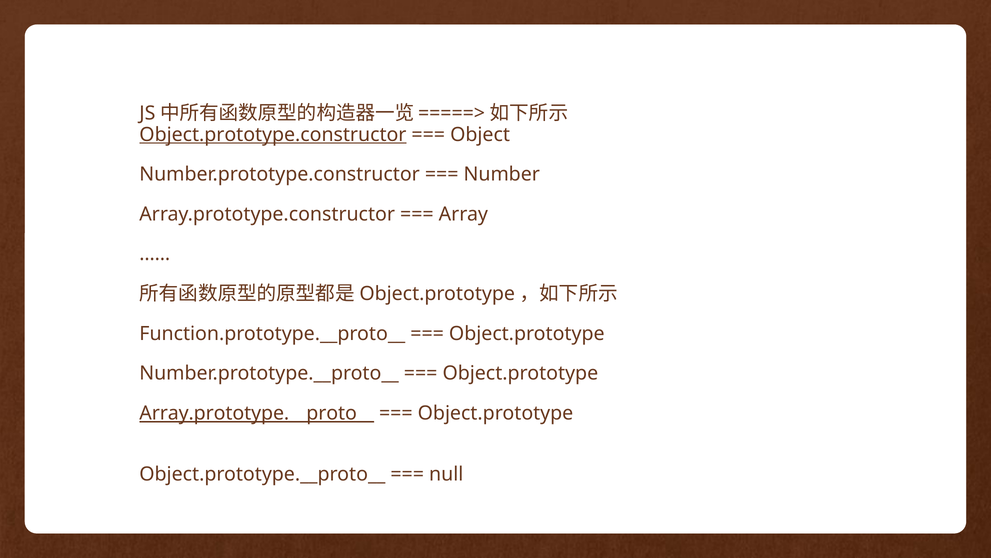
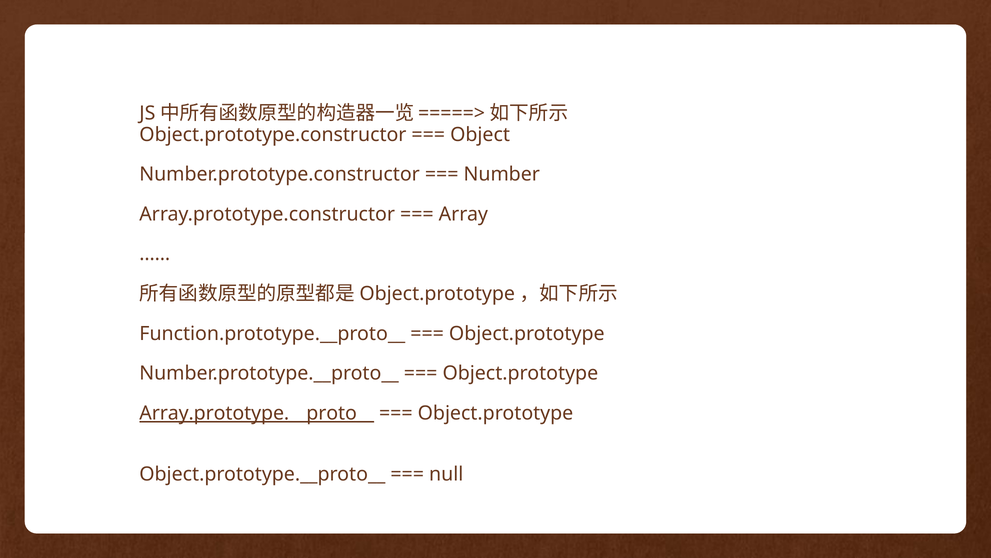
Object.prototype.constructor underline: present -> none (273, 134)
